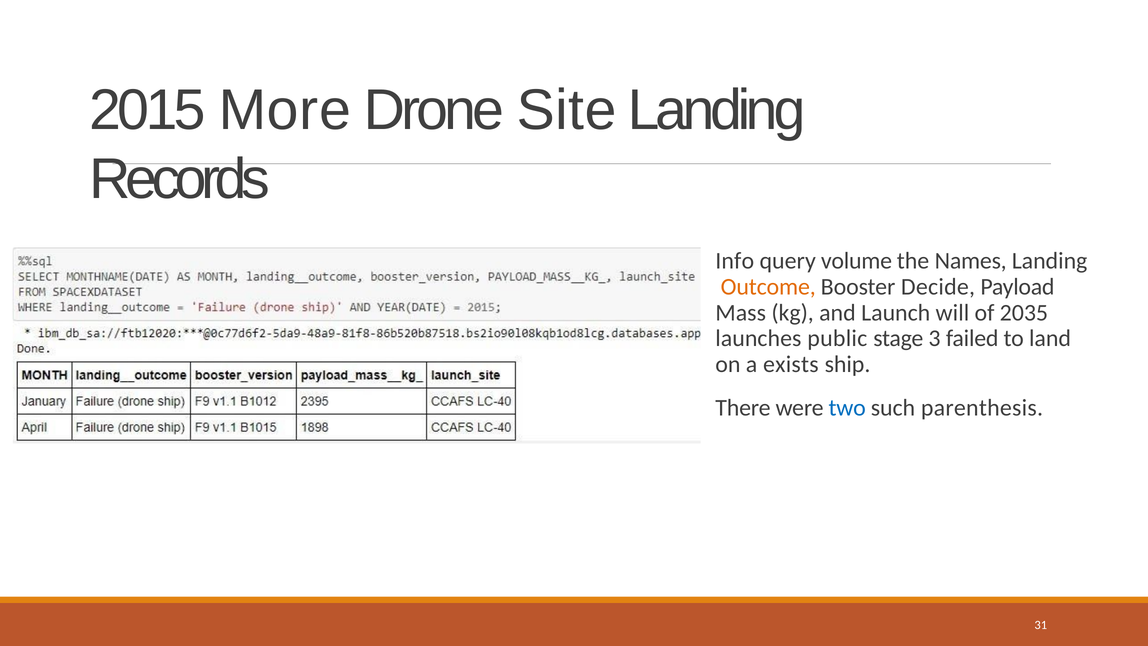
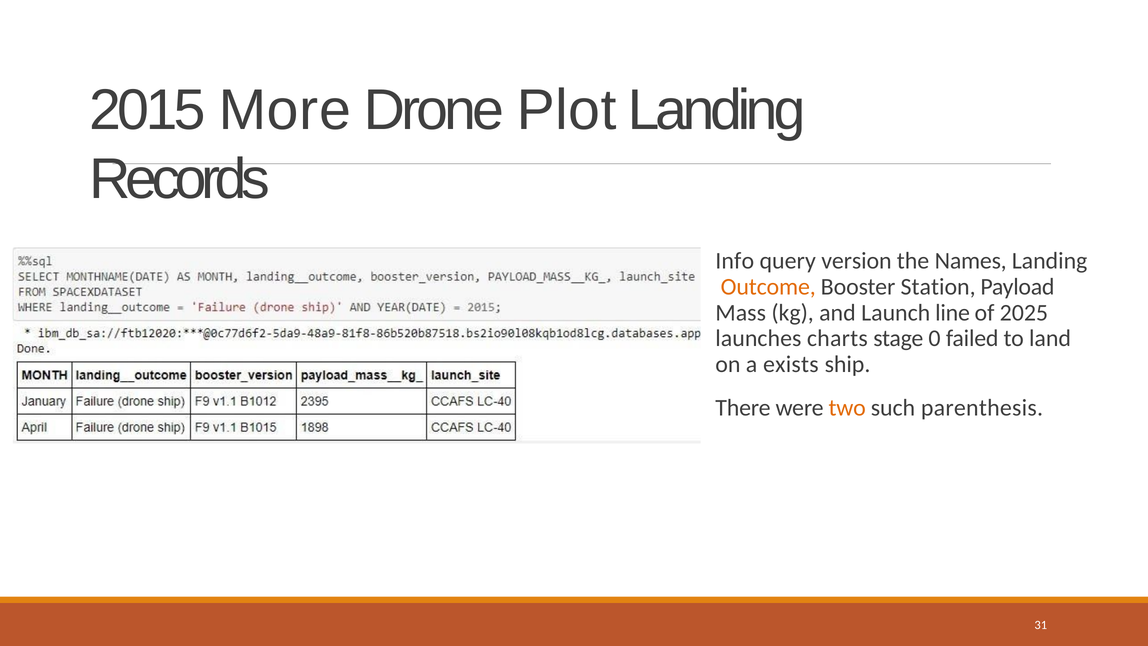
Site: Site -> Plot (567, 110)
volume: volume -> version (856, 261)
Decide: Decide -> Station (938, 287)
will: will -> line (953, 313)
2035: 2035 -> 2025 (1024, 313)
public: public -> charts (837, 338)
3: 3 -> 0 (934, 338)
two colour: blue -> orange (847, 408)
